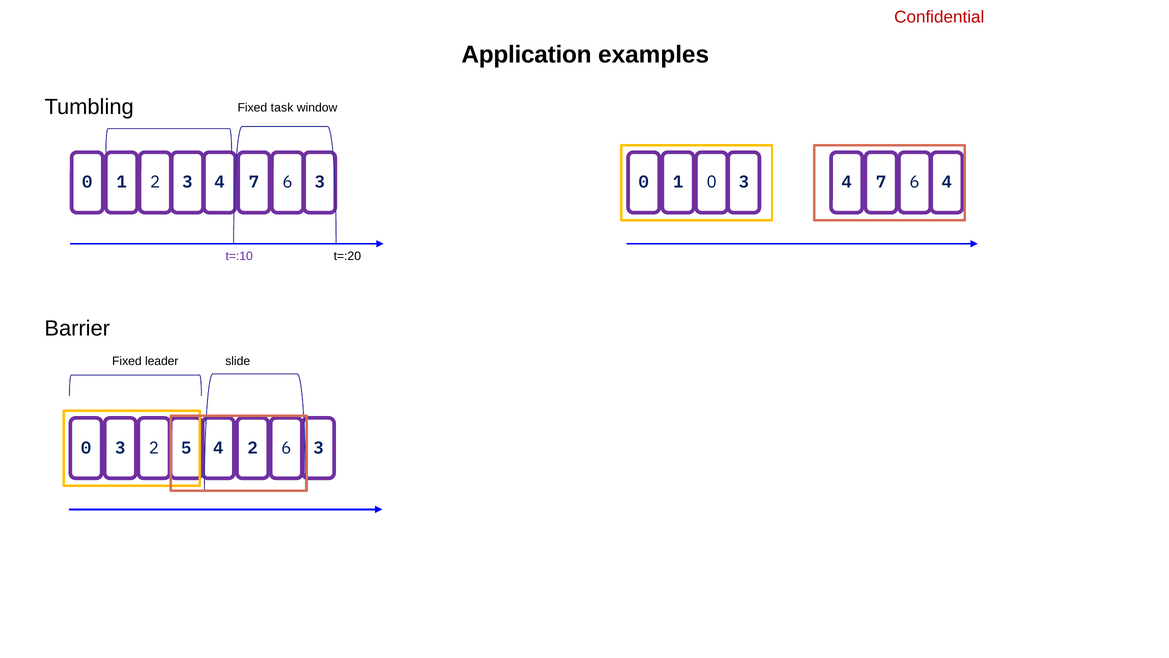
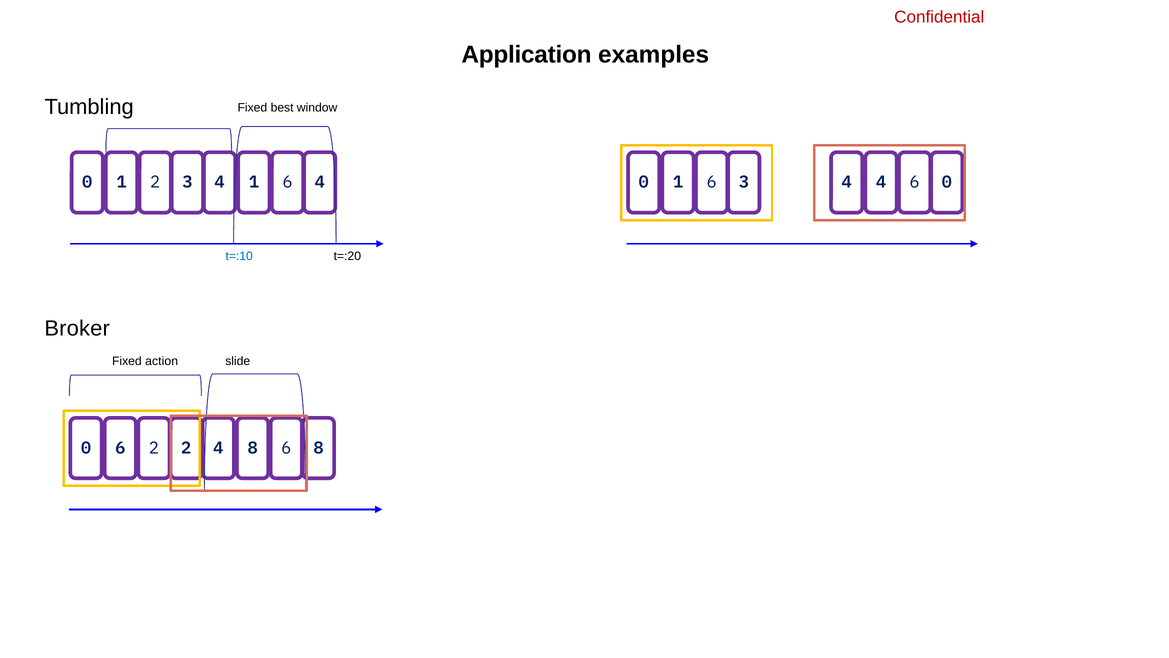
task: task -> best (282, 108)
7: 7 -> 1 (254, 182)
3: 3 -> 4 (320, 182)
0 1 0: 0 -> 6 (712, 182)
7: 7 -> 4 (881, 182)
4: 4 -> 0 (947, 182)
t=:10 colour: purple -> blue (239, 256)
Barrier: Barrier -> Broker (77, 329)
leader: leader -> action (162, 361)
3: 3 -> 6 (120, 448)
2 5: 5 -> 2 (186, 448)
4 2: 2 -> 8 (253, 448)
3: 3 -> 8 (319, 448)
